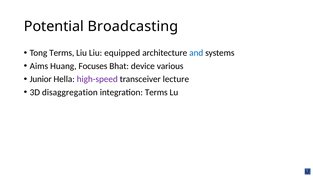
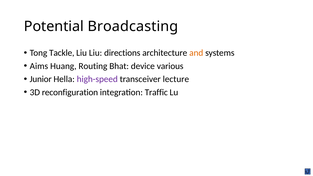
Tong Terms: Terms -> Tackle (62, 53)
equipped: equipped -> directions (122, 53)
and colour: blue -> orange (196, 53)
Focuses: Focuses -> Routing (93, 66)
disaggregation: disaggregation -> reconfiguration (70, 92)
integration Terms: Terms -> Traffic (156, 92)
